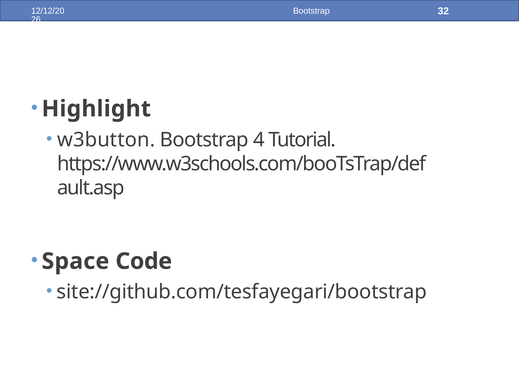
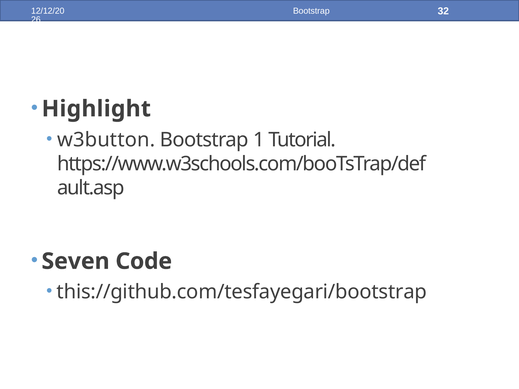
4: 4 -> 1 (259, 140)
Space: Space -> Seven (76, 261)
site://github.com/tesfayegari/bootstrap: site://github.com/tesfayegari/bootstrap -> this://github.com/tesfayegari/bootstrap (242, 292)
